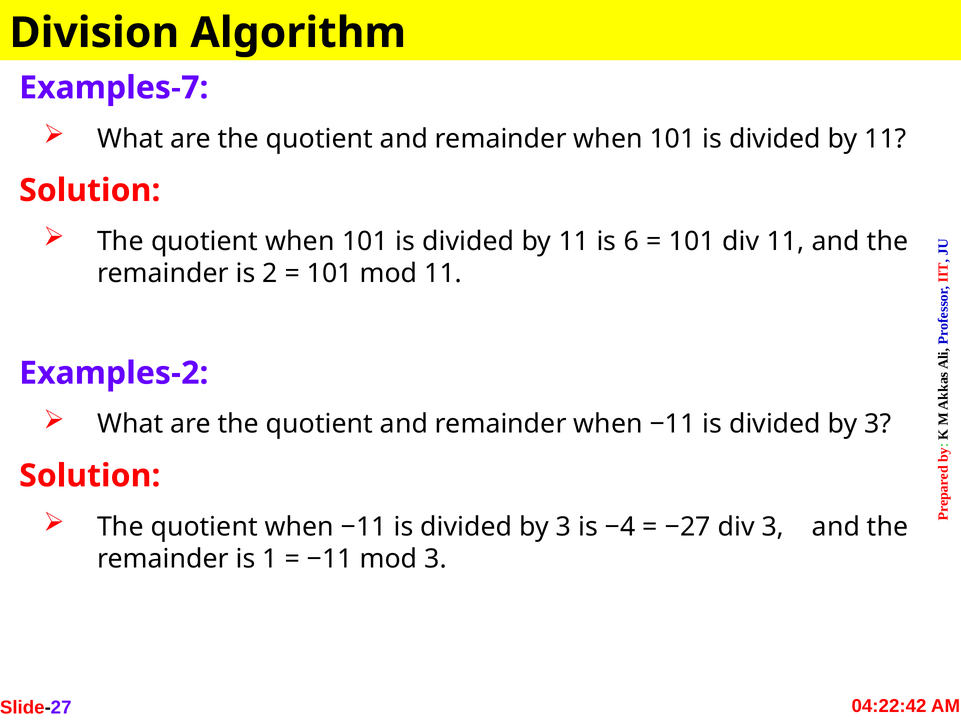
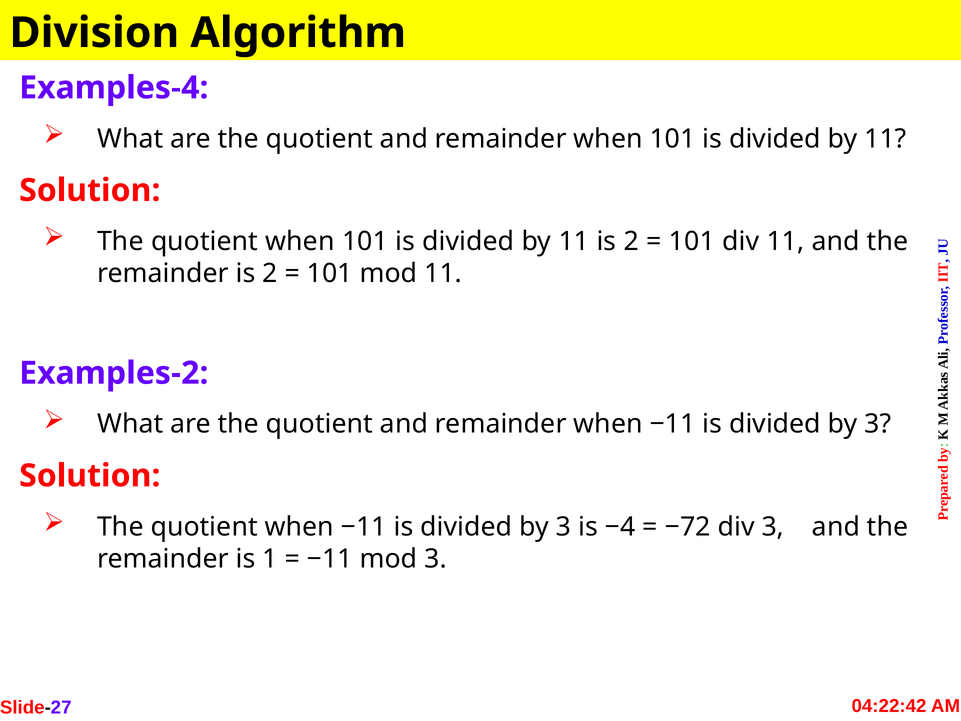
Examples-7: Examples-7 -> Examples-4 (114, 88)
11 is 6: 6 -> 2 (631, 241)
−27: −27 -> −72 (688, 527)
